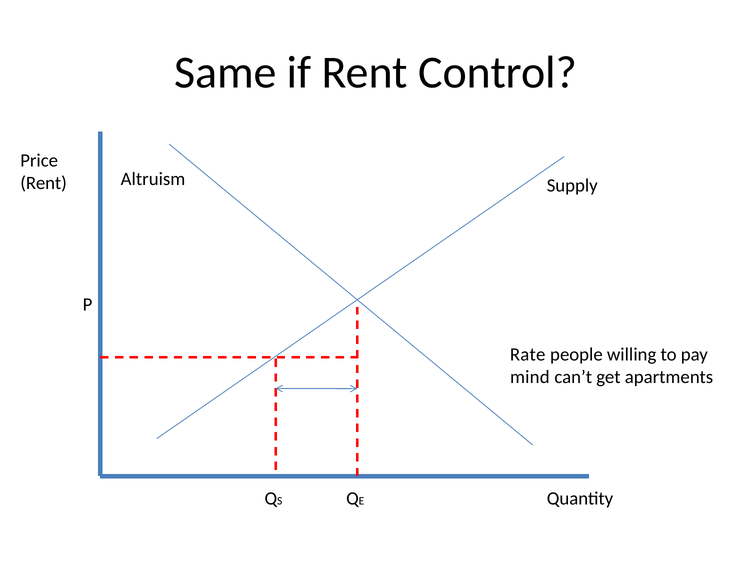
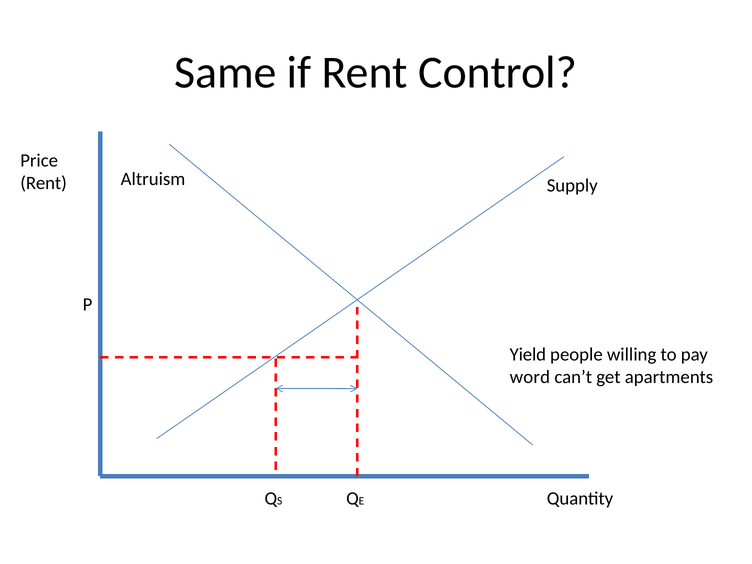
Rate: Rate -> Yield (528, 355)
mind: mind -> word (530, 377)
